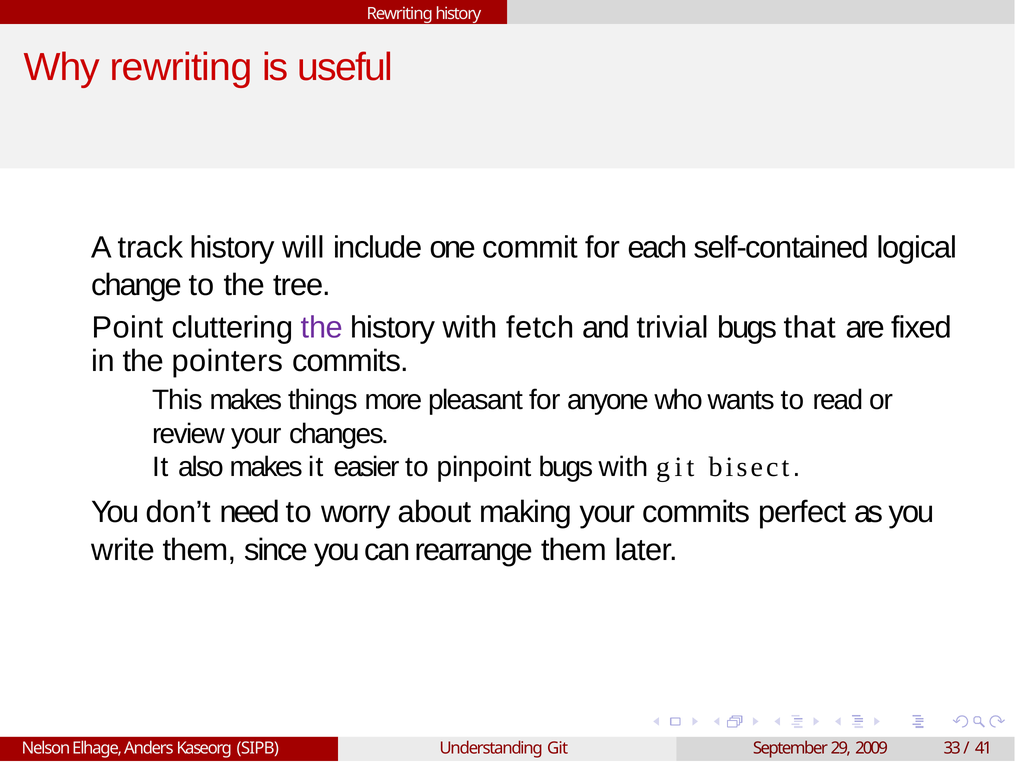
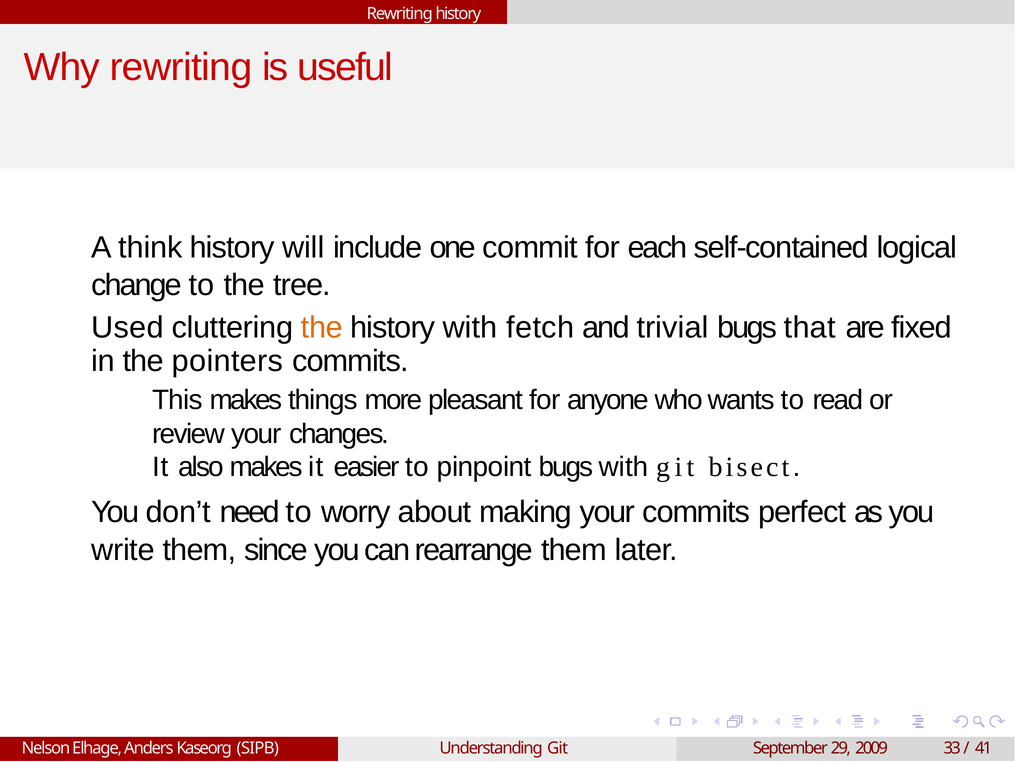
track: track -> think (150, 247)
Point: Point -> Used (128, 327)
the colour: purple -> orange (322, 327)
